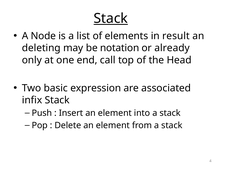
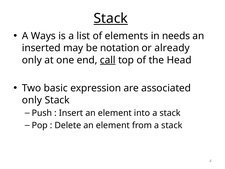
Node: Node -> Ways (43, 36)
result: result -> needs (176, 36)
deleting: deleting -> inserted (41, 48)
call underline: none -> present (108, 60)
infix: infix -> only (32, 100)
